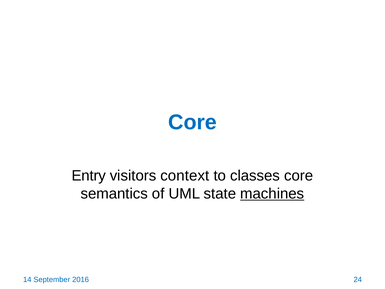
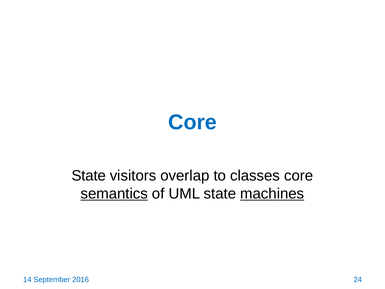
Entry: Entry -> State (89, 176)
context: context -> overlap (185, 176)
semantics underline: none -> present (114, 194)
